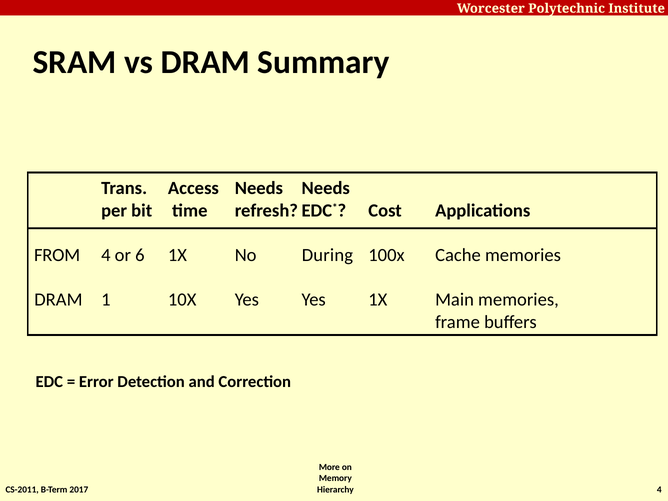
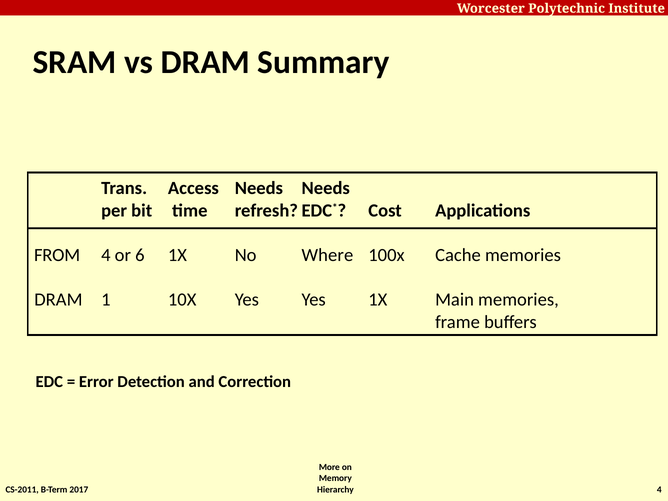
During: During -> Where (327, 255)
